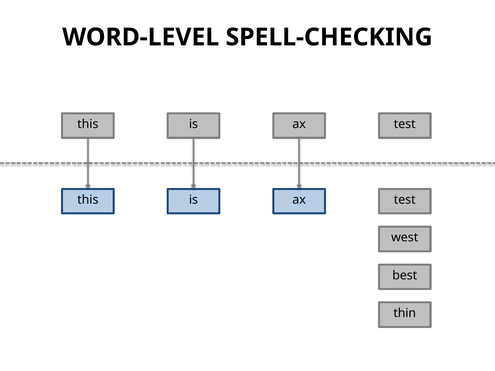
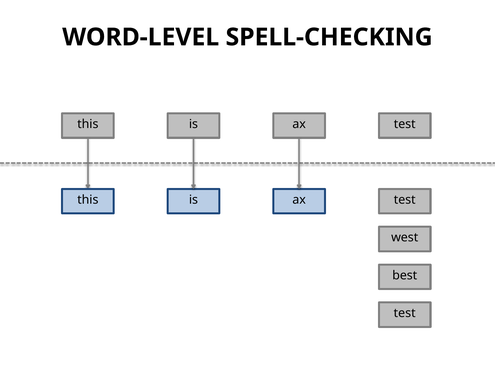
thin: thin -> test (405, 313)
